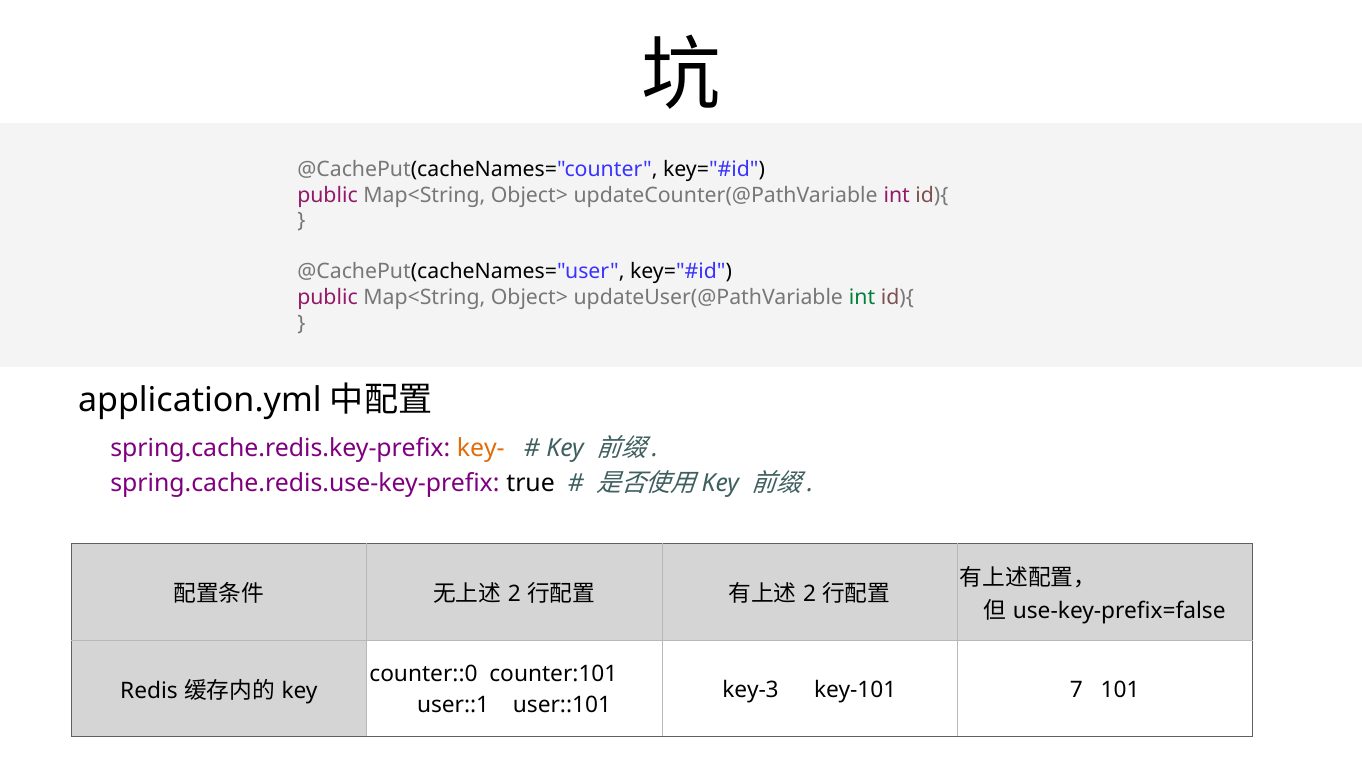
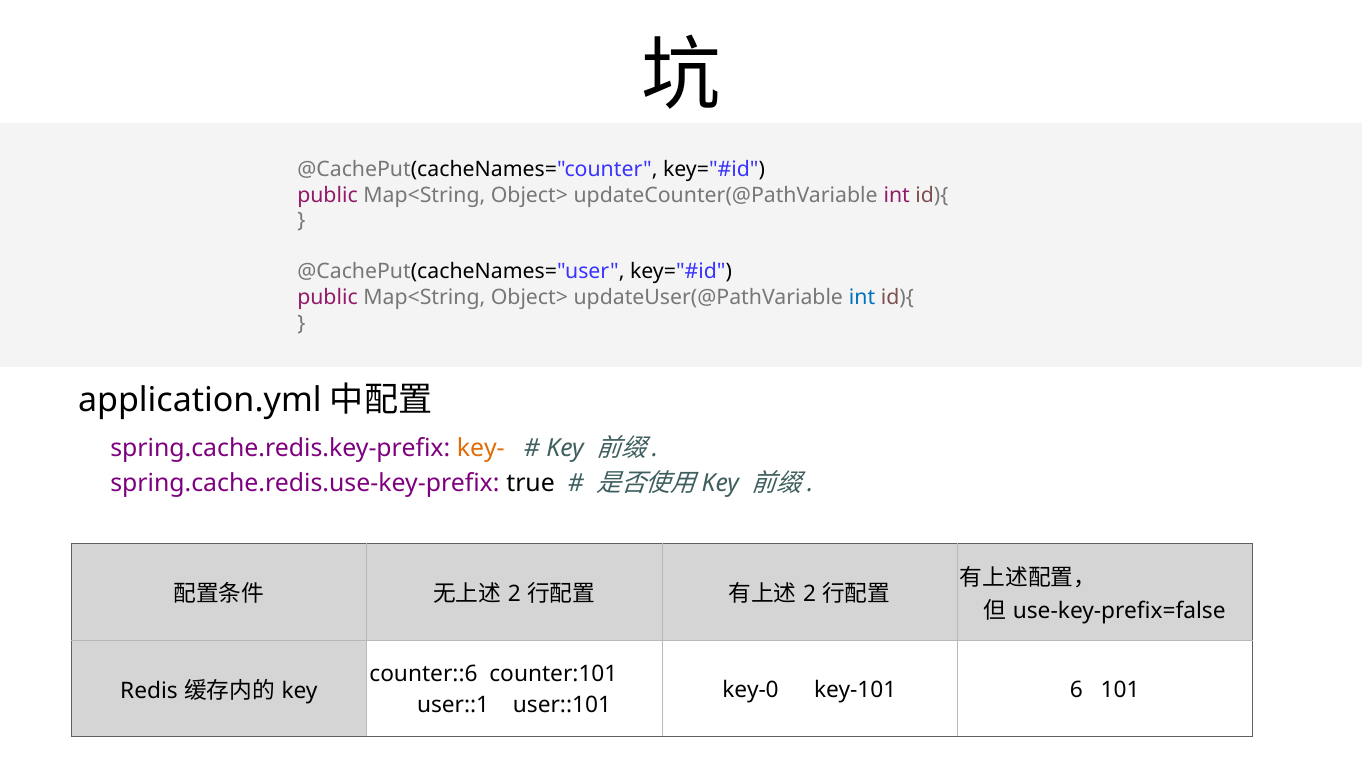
int colour: green -> blue (862, 298)
counter::0: counter::0 -> counter::6 (423, 674)
key-3: key-3 -> key-0 (751, 690)
7: 7 -> 6 (1076, 690)
